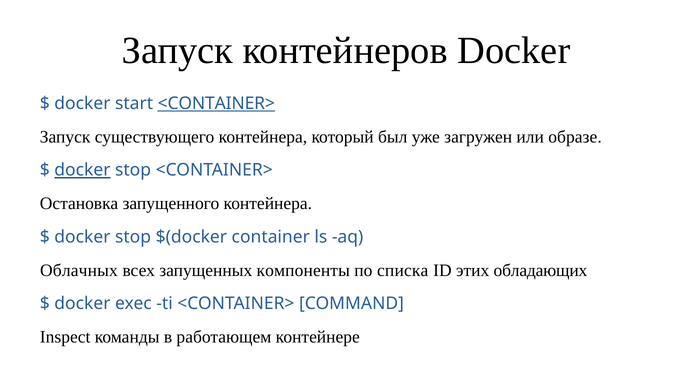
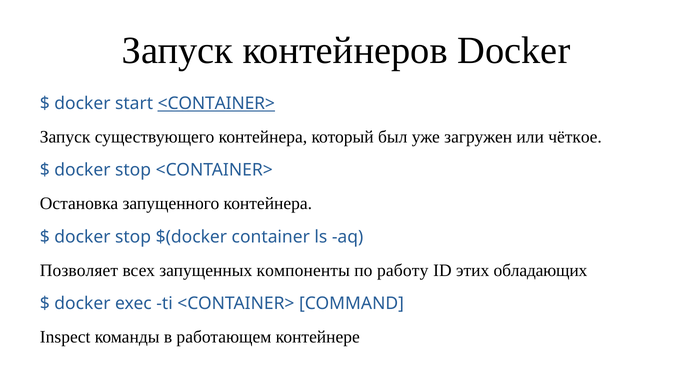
образе: образе -> чёткое (575, 137)
docker underline: present -> none (82, 170)
Облачных: Облачных -> Позволяет (79, 270)
списка: списка -> работу (403, 270)
